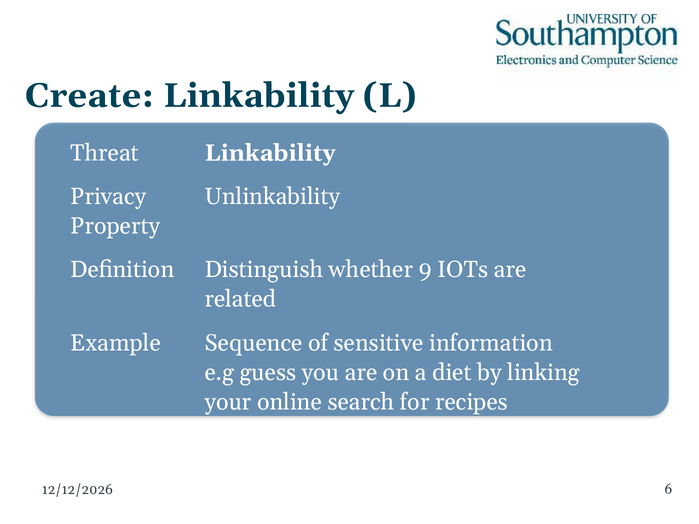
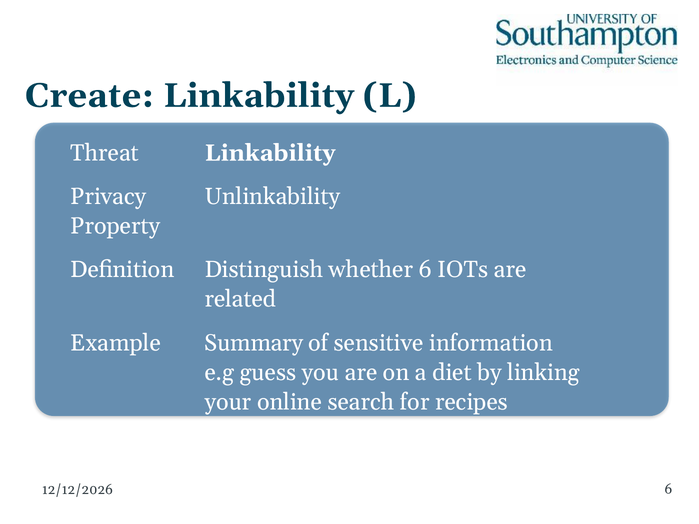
whether 9: 9 -> 6 (425, 270)
Sequence: Sequence -> Summary (254, 343)
